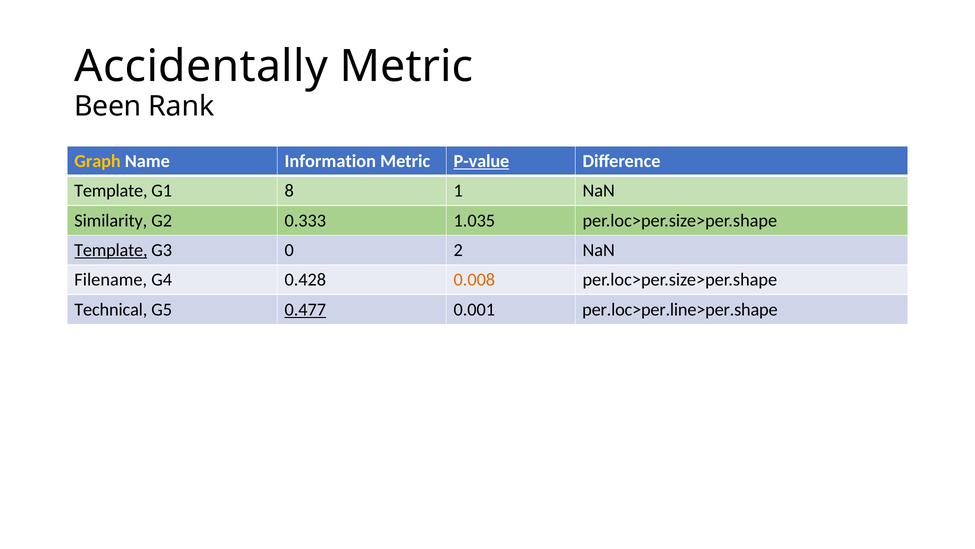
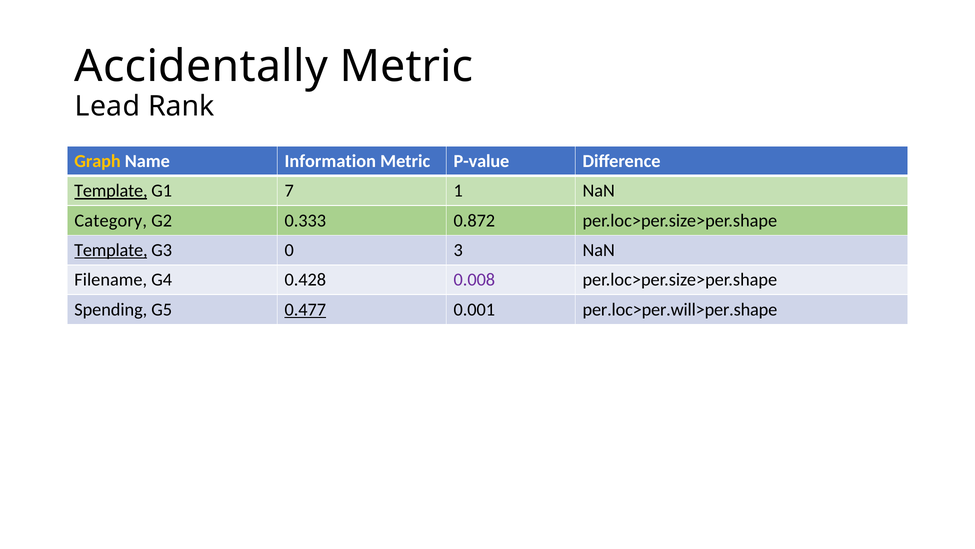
Been: Been -> Lead (107, 106)
P-value underline: present -> none (481, 161)
Template underline: none -> present (111, 191)
8: 8 -> 7 (289, 191)
Similarity: Similarity -> Category (111, 220)
1.035: 1.035 -> 0.872 (474, 220)
2: 2 -> 3 (458, 250)
0.008 colour: orange -> purple (474, 280)
Technical: Technical -> Spending (111, 309)
per.loc>per.line>per.shape: per.loc>per.line>per.shape -> per.loc>per.will>per.shape (680, 309)
